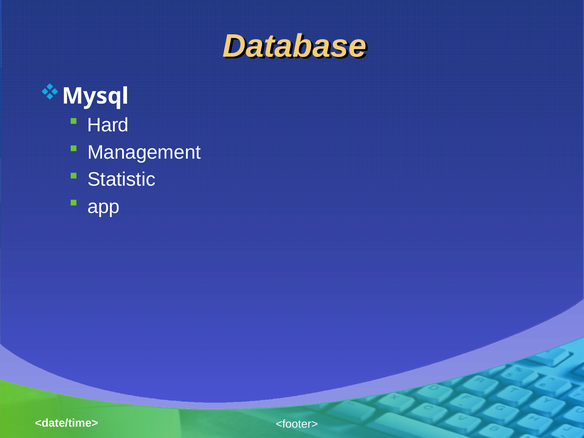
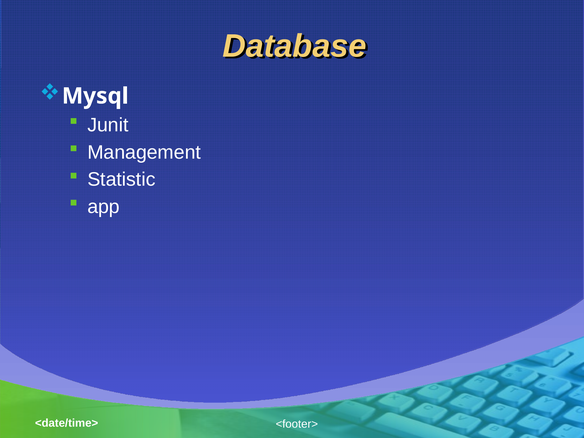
Hard: Hard -> Junit (108, 125)
